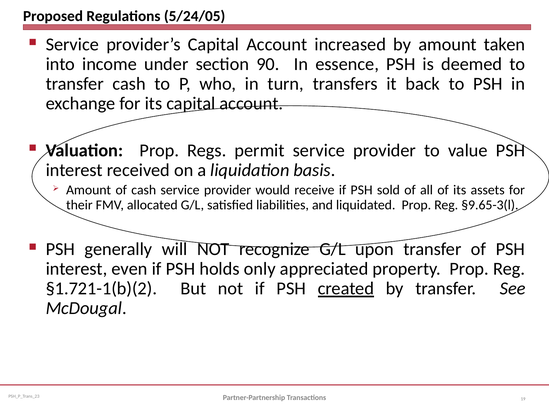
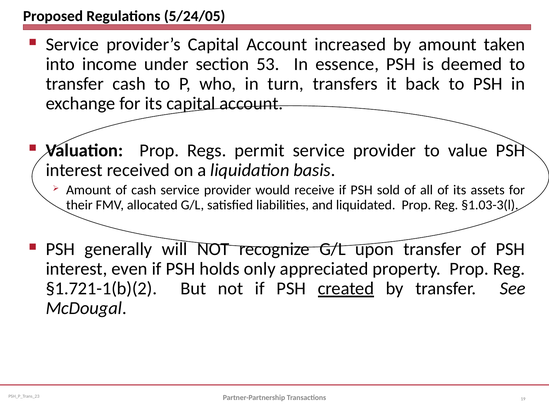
90: 90 -> 53 (268, 64)
§9.65-3(l: §9.65-3(l -> §1.03-3(l (490, 205)
